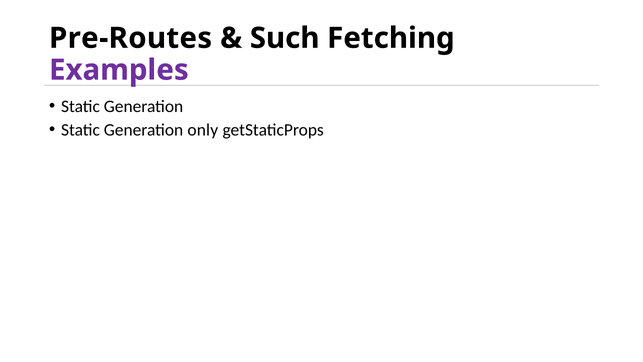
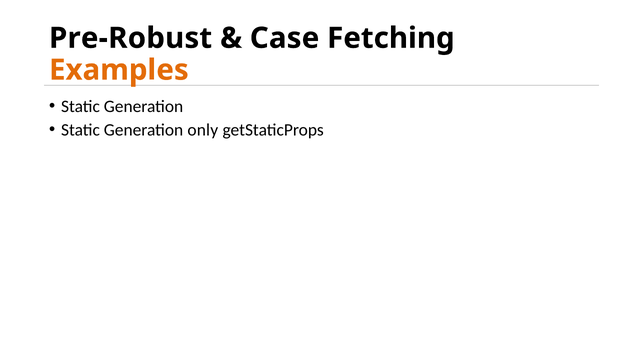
Pre-Routes: Pre-Routes -> Pre-Robust (131, 38)
Such: Such -> Case (285, 38)
Examples colour: purple -> orange (119, 70)
